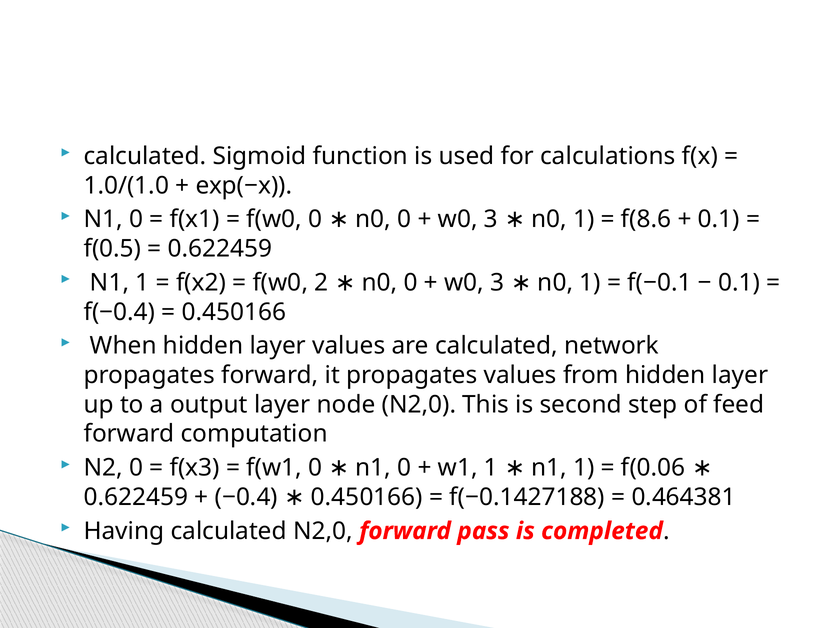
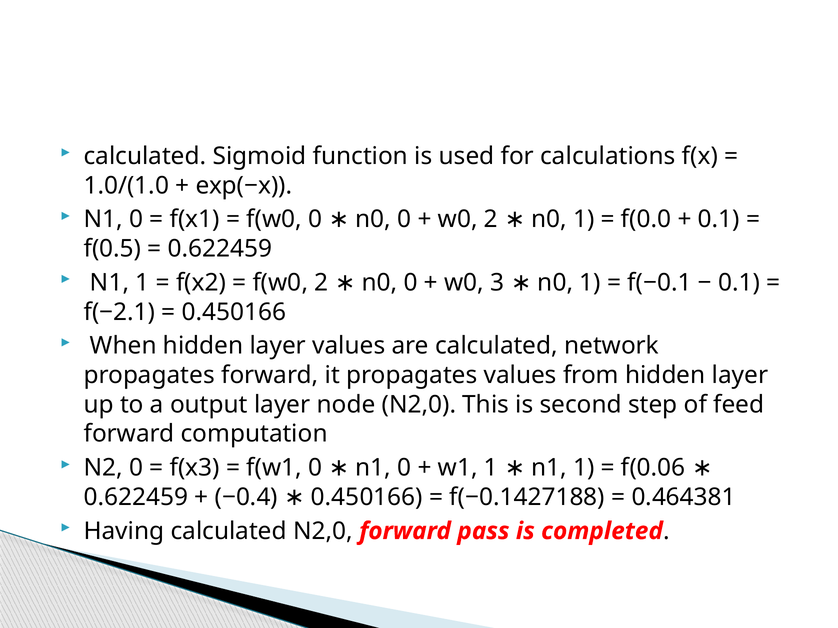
3: 3 -> 2 (491, 220)
f(8.6: f(8.6 -> f(0.0 (646, 220)
f(−0.4: f(−0.4 -> f(−2.1 (119, 312)
